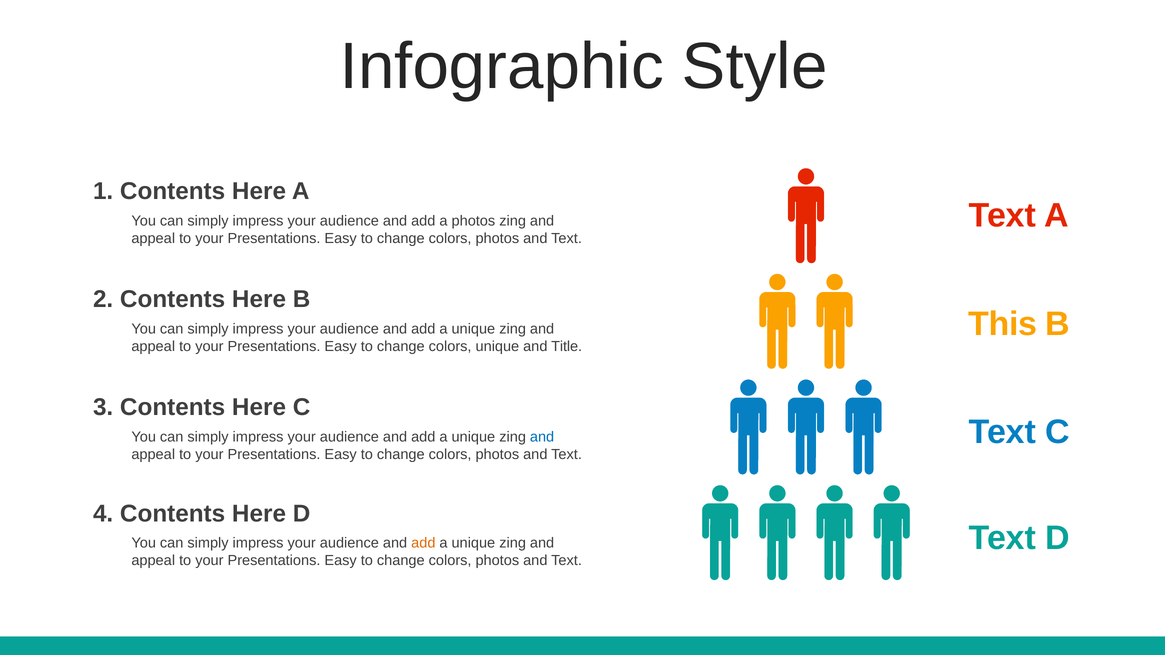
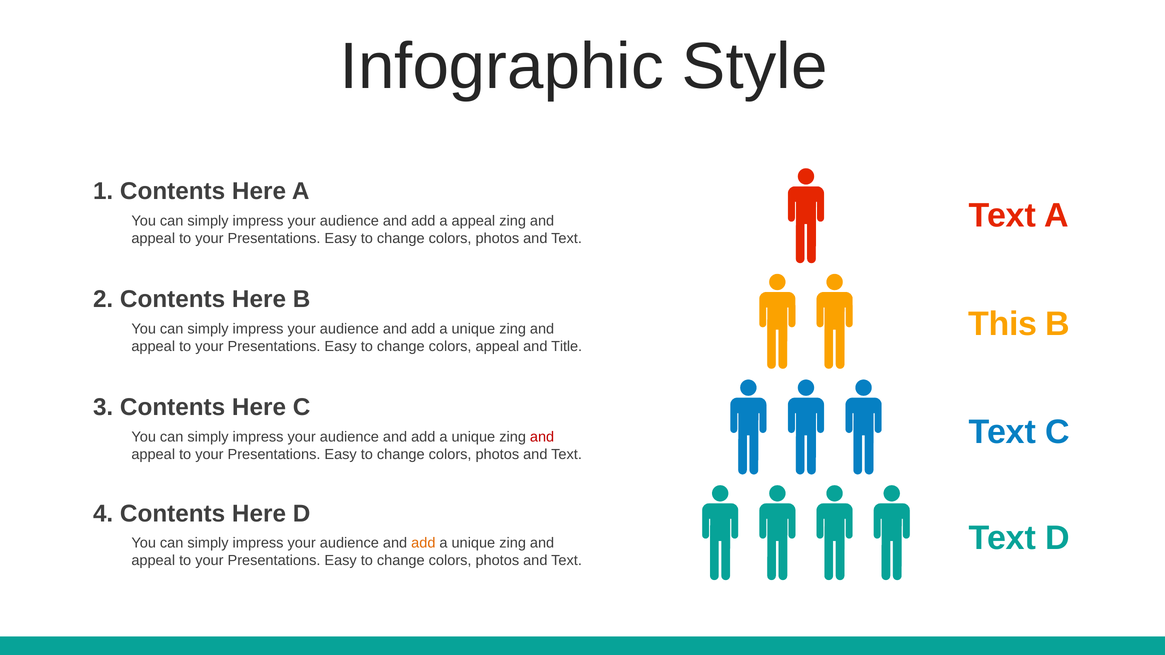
a photos: photos -> appeal (473, 221)
colors unique: unique -> appeal (497, 347)
and colour: blue -> red (542, 437)
